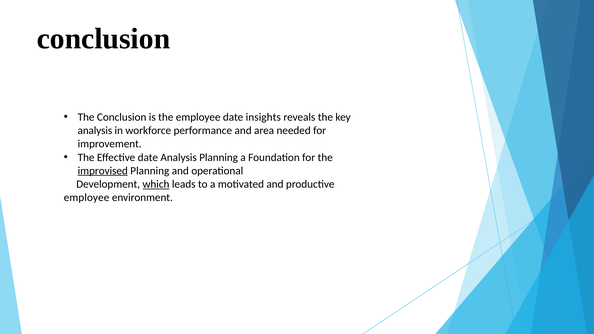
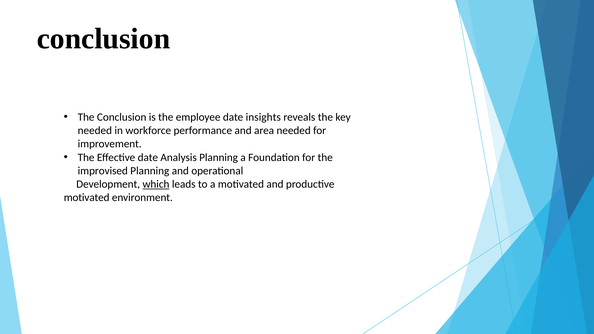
analysis: analysis -> needed (95, 131)
improvised underline: present -> none (103, 171)
employee: employee -> motivated (87, 197)
